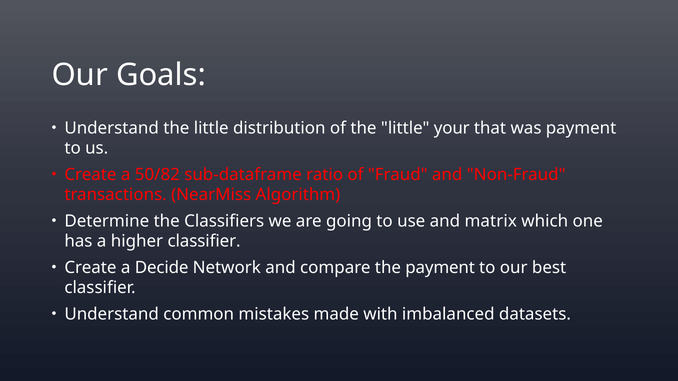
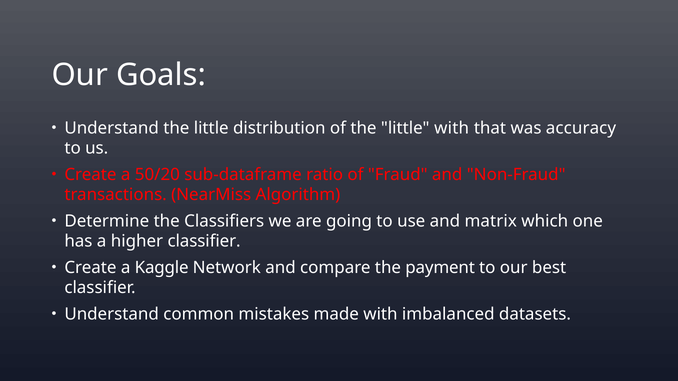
little your: your -> with (452, 128)
was payment: payment -> accuracy (581, 128)
50/82: 50/82 -> 50/20 (157, 175)
Decide: Decide -> Kaggle (162, 268)
